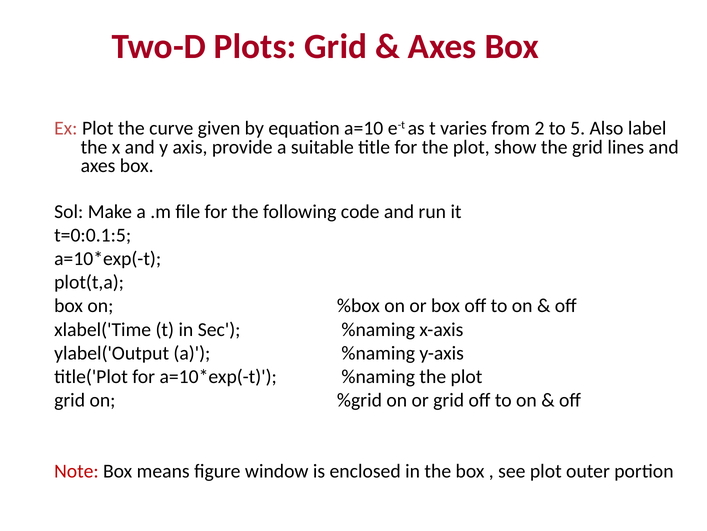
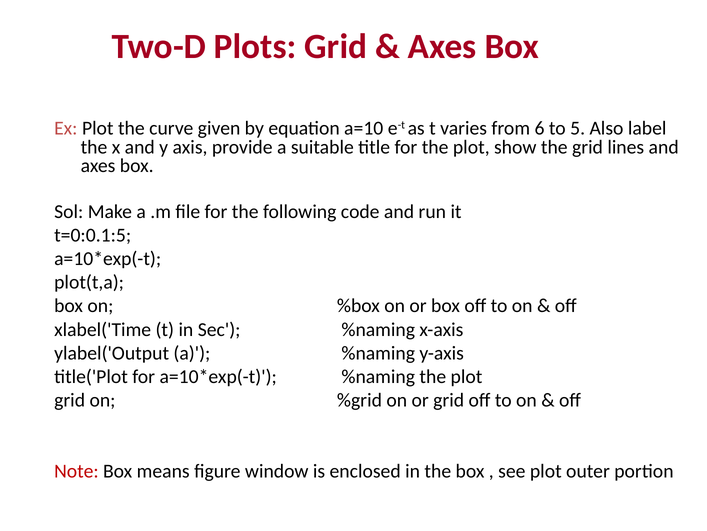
2: 2 -> 6 (540, 128)
